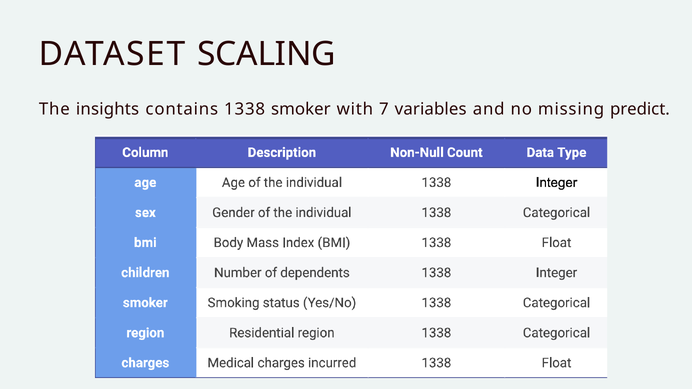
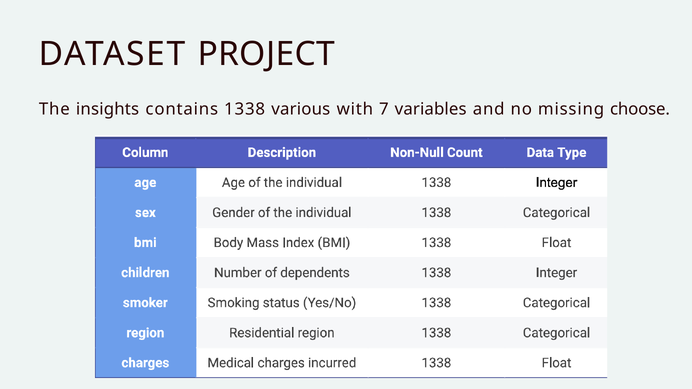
SCALING: SCALING -> PROJECT (266, 54)
smoker: smoker -> various (301, 109)
predict: predict -> choose (640, 109)
